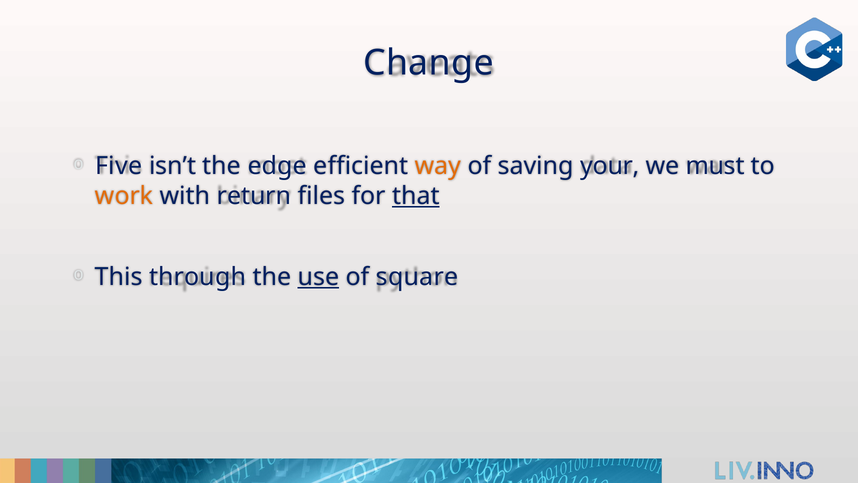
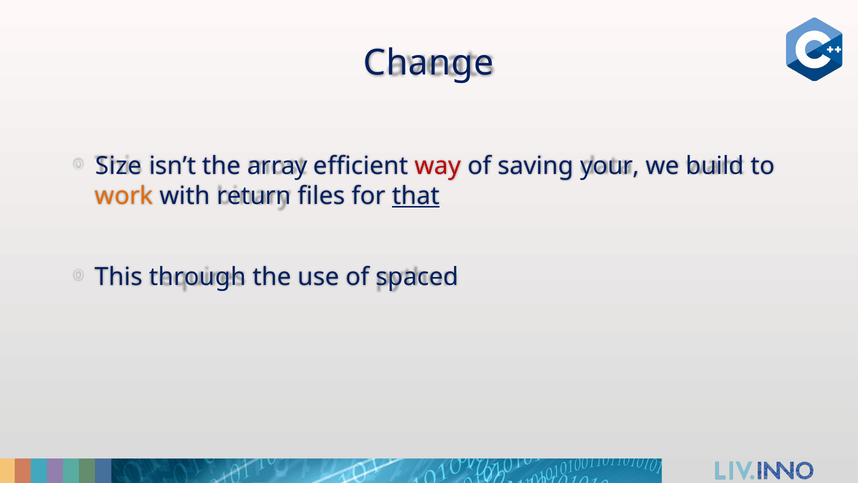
Five: Five -> Size (119, 166)
edge: edge -> array (277, 166)
way colour: orange -> red (438, 166)
must: must -> build (715, 166)
use underline: present -> none (318, 277)
square: square -> spaced (417, 277)
